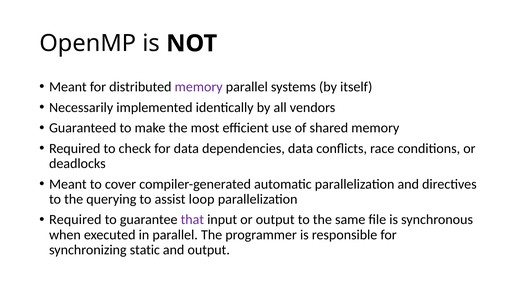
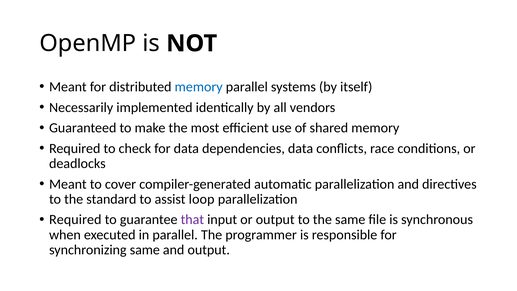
memory colour: purple -> blue (199, 87)
querying: querying -> standard (111, 199)
synchronizing static: static -> same (145, 250)
